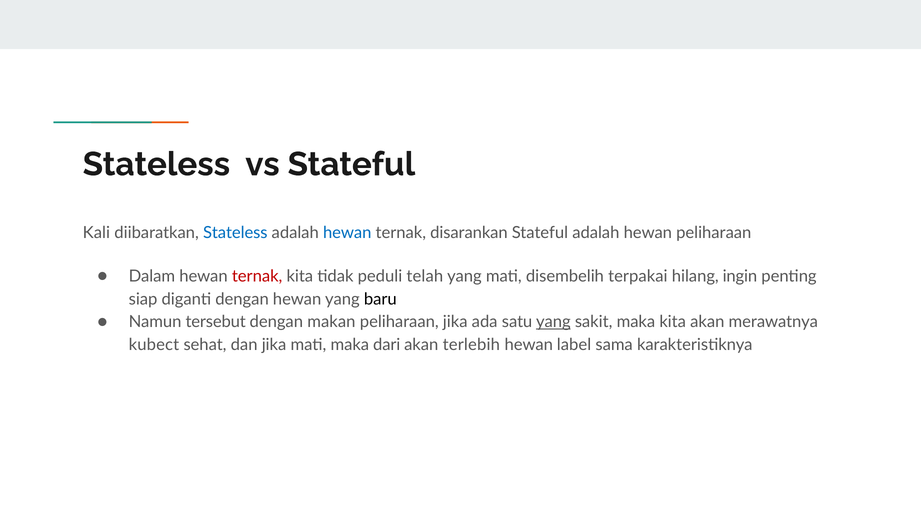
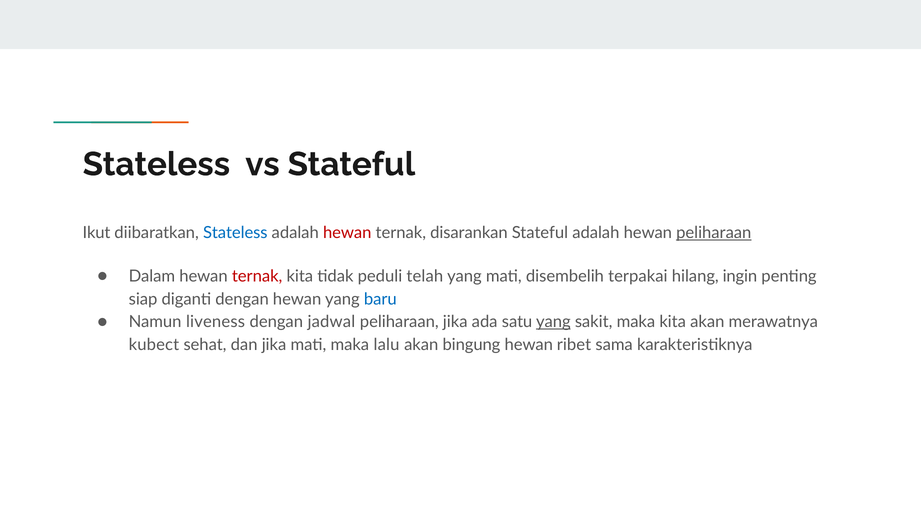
Kali: Kali -> Ikut (96, 233)
hewan colour: blue -> red (347, 233)
peliharaan underline: none -> present (714, 233)
baru colour: black -> blue (380, 299)
tersebut: tersebut -> liveness (215, 322)
makan: makan -> jadwal (331, 322)
dari: dari -> lalu (387, 345)
terlebih: terlebih -> bingung (471, 345)
label: label -> ribet (574, 345)
